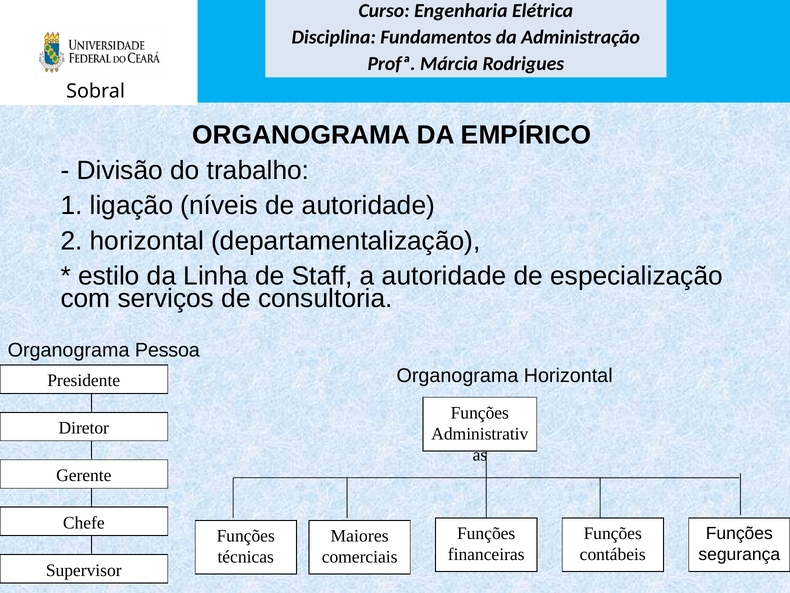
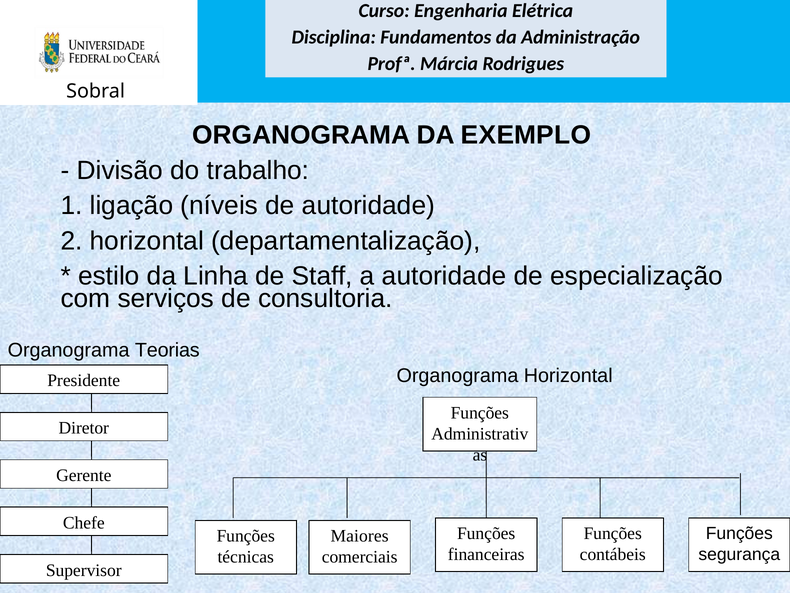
EMPÍRICO: EMPÍRICO -> EXEMPLO (526, 135)
Pessoa: Pessoa -> Teorias (167, 350)
